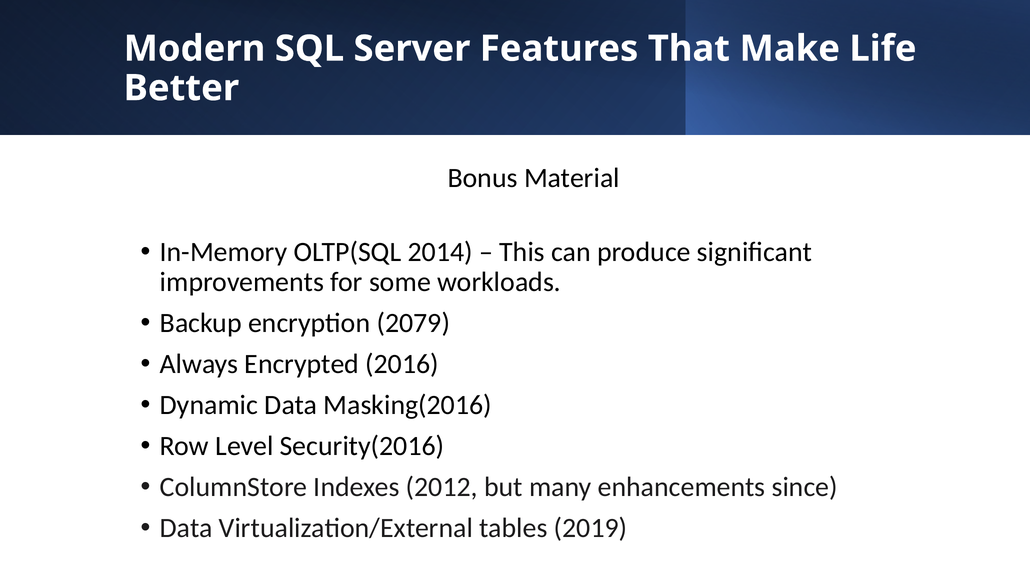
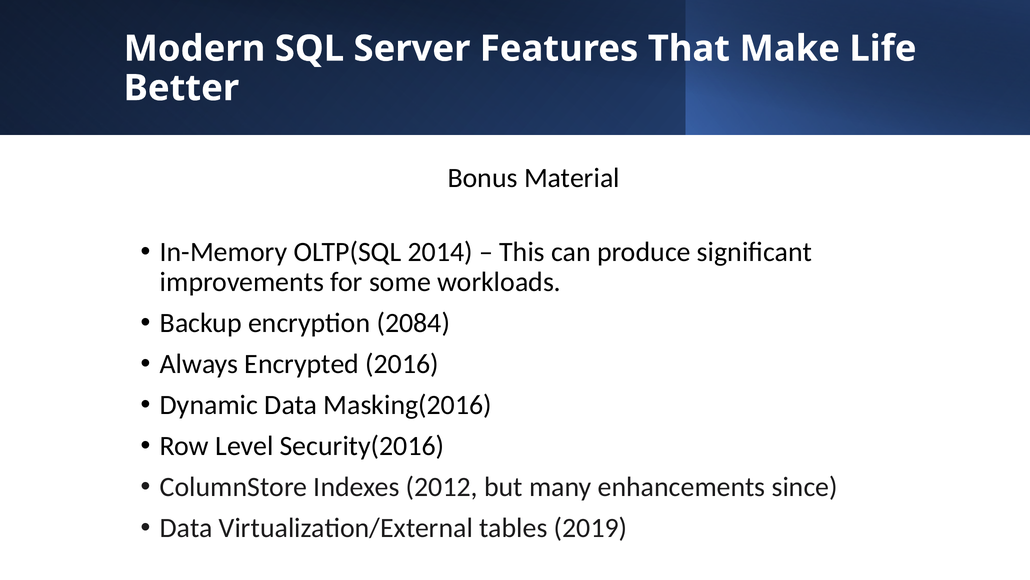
2079: 2079 -> 2084 (413, 323)
